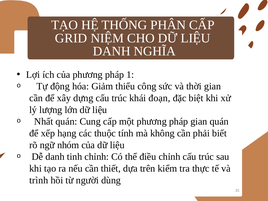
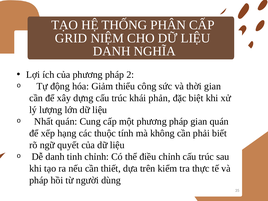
1: 1 -> 2 (130, 75)
đoạn: đoạn -> phản (159, 98)
nhóm: nhóm -> quyết (68, 145)
trình: trình -> pháp (39, 180)
